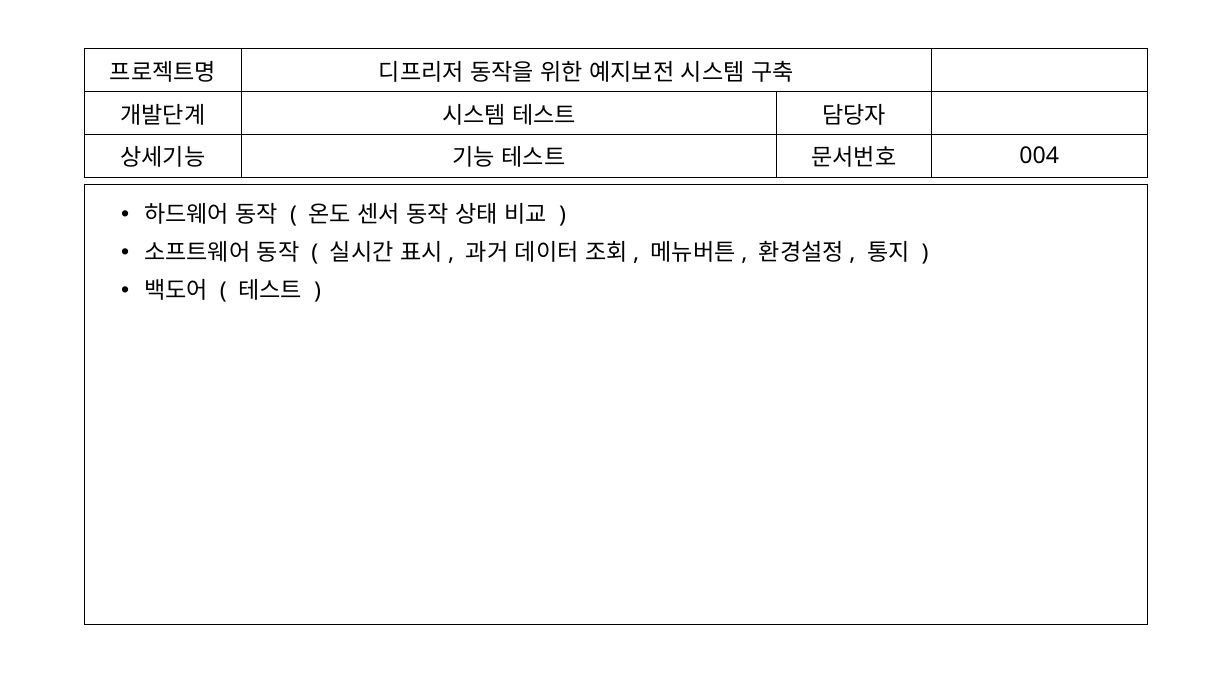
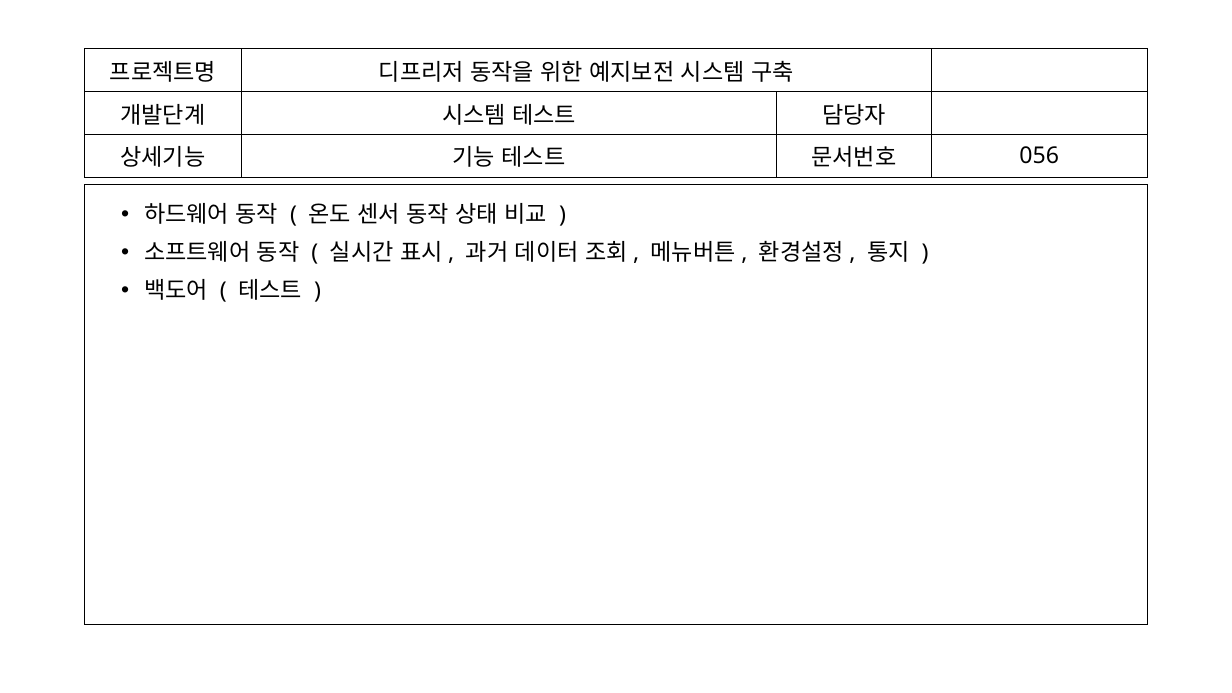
004: 004 -> 056 (1039, 156)
